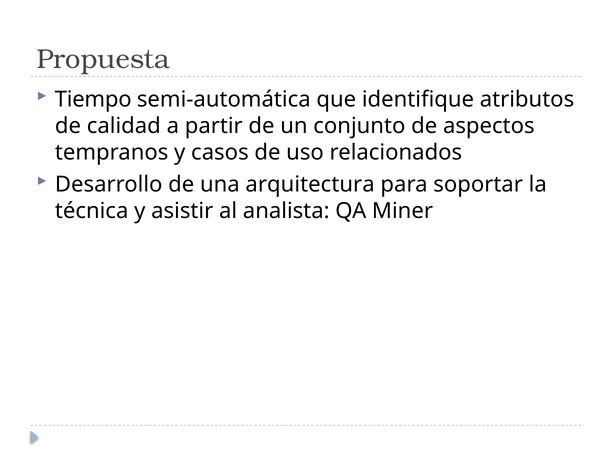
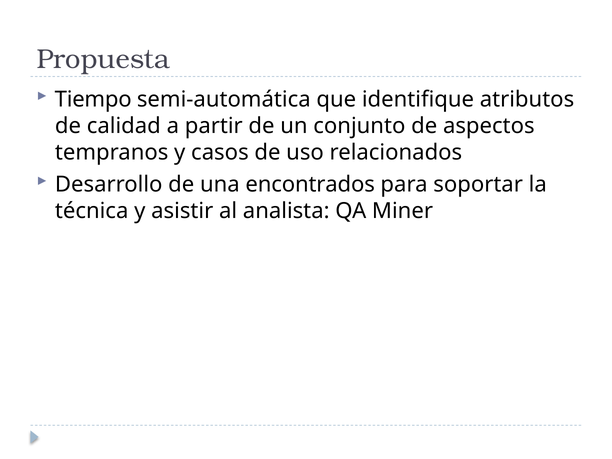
arquitectura: arquitectura -> encontrados (310, 184)
